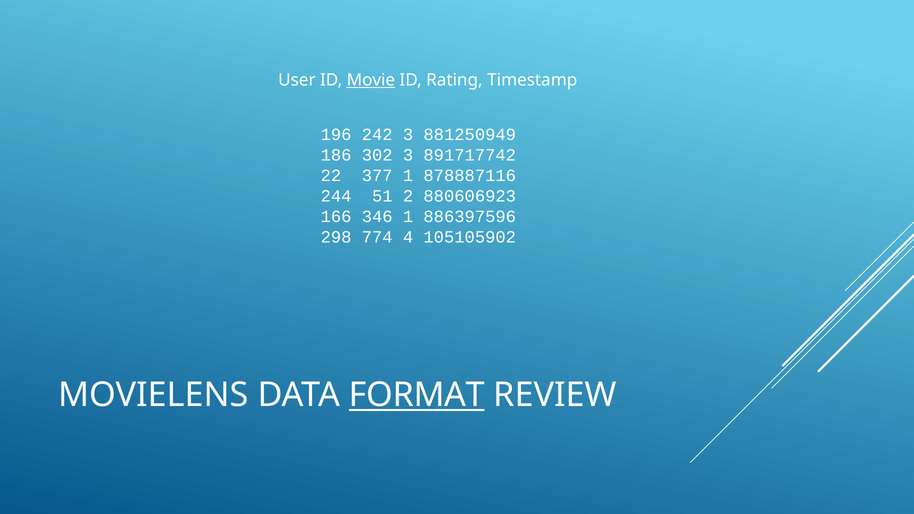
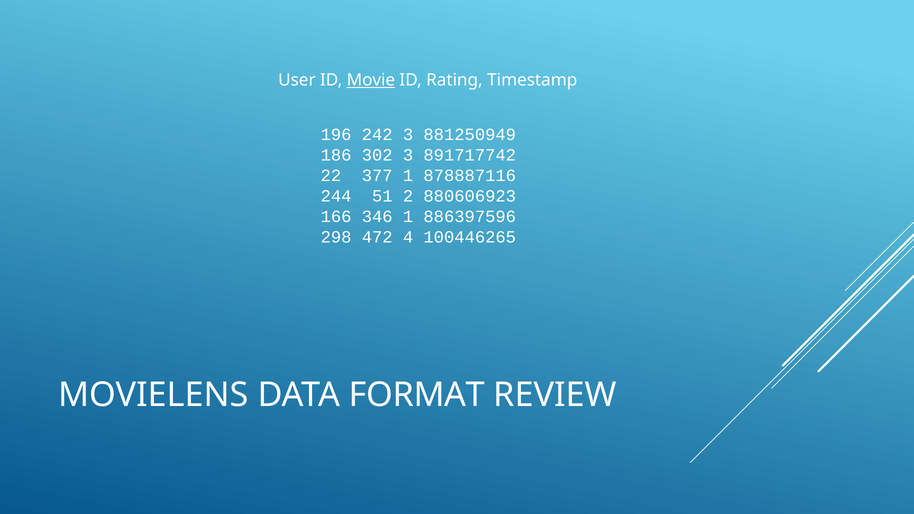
774: 774 -> 472 (377, 237)
105105902: 105105902 -> 100446265 (470, 237)
FORMAT underline: present -> none (417, 395)
